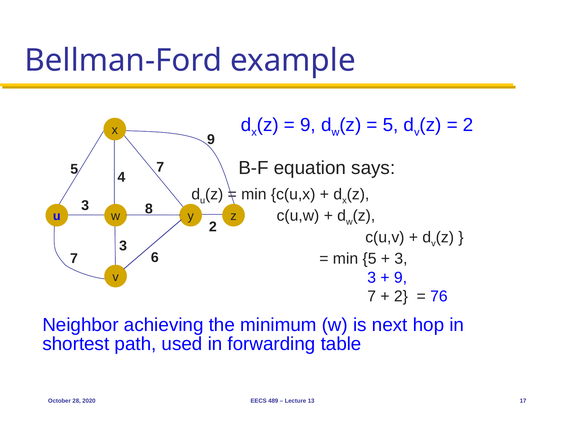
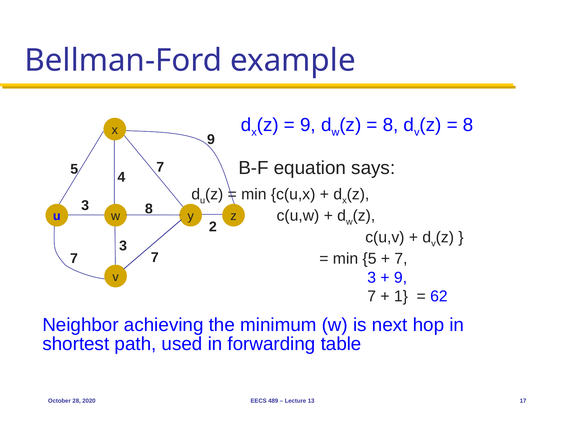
5: 5 -> 8 (391, 125)
2: 2 -> 8 (468, 125)
3: 3 -> 7 (401, 259)
7 6: 6 -> 7 (155, 257)
2: 2 -> 1 (401, 296)
76: 76 -> 62 (439, 296)
